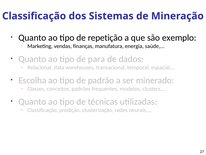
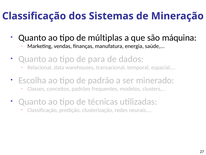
repetição: repetição -> múltiplas (105, 38)
exemplo: exemplo -> máquina (179, 38)
